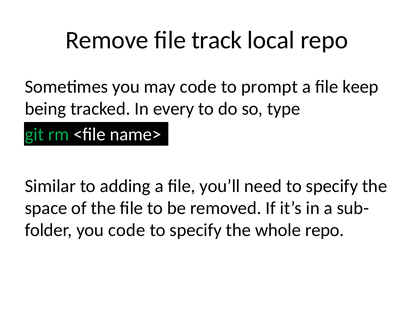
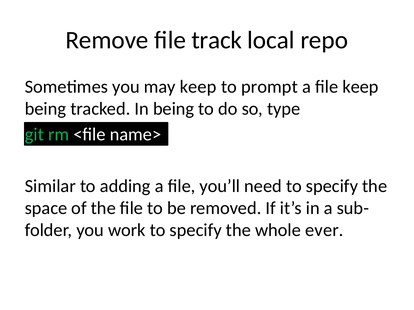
may code: code -> keep (198, 87)
In every: every -> being (174, 109)
you code: code -> work (127, 230)
whole repo: repo -> ever (324, 230)
